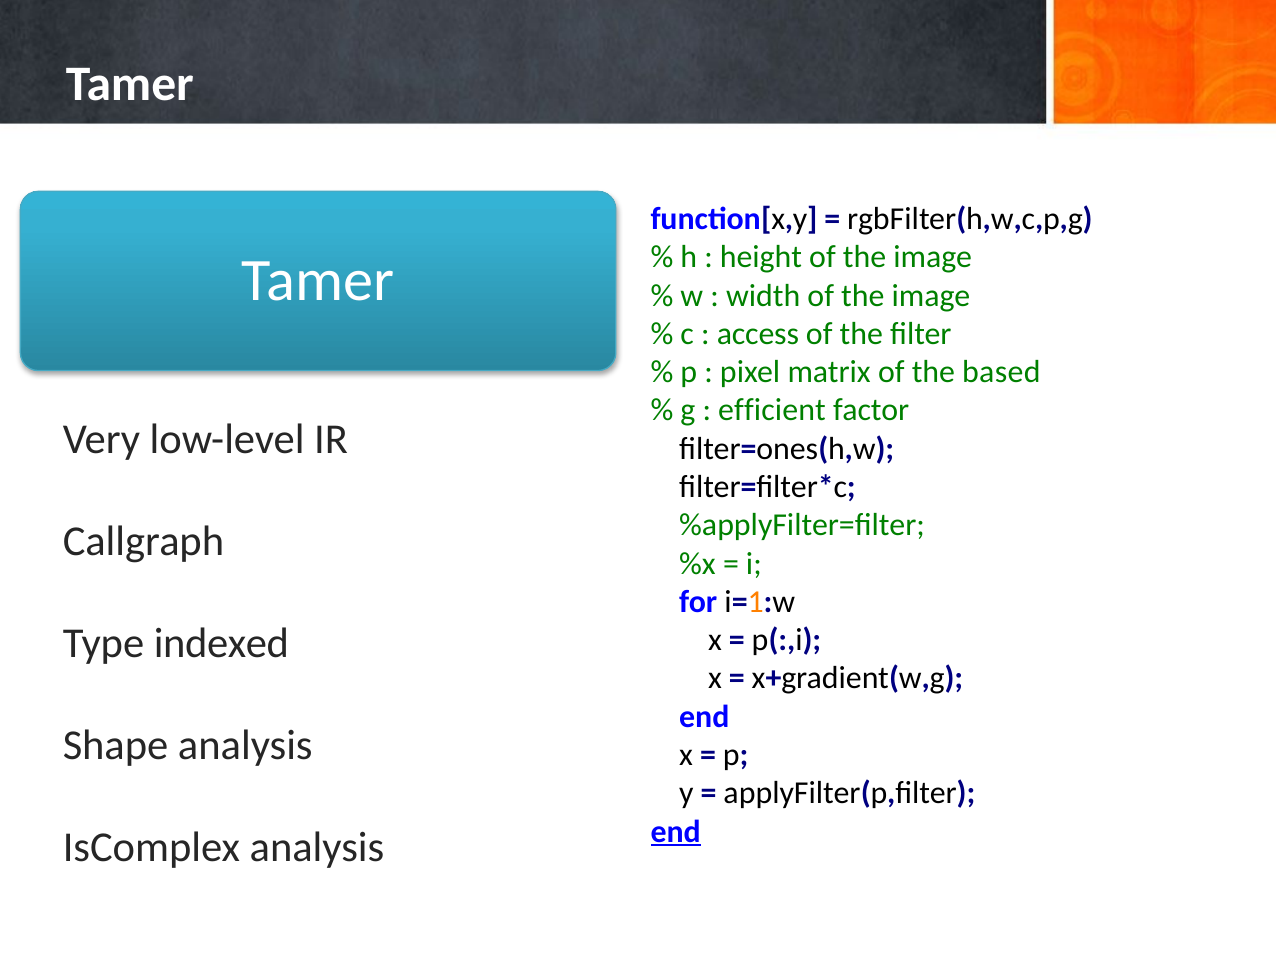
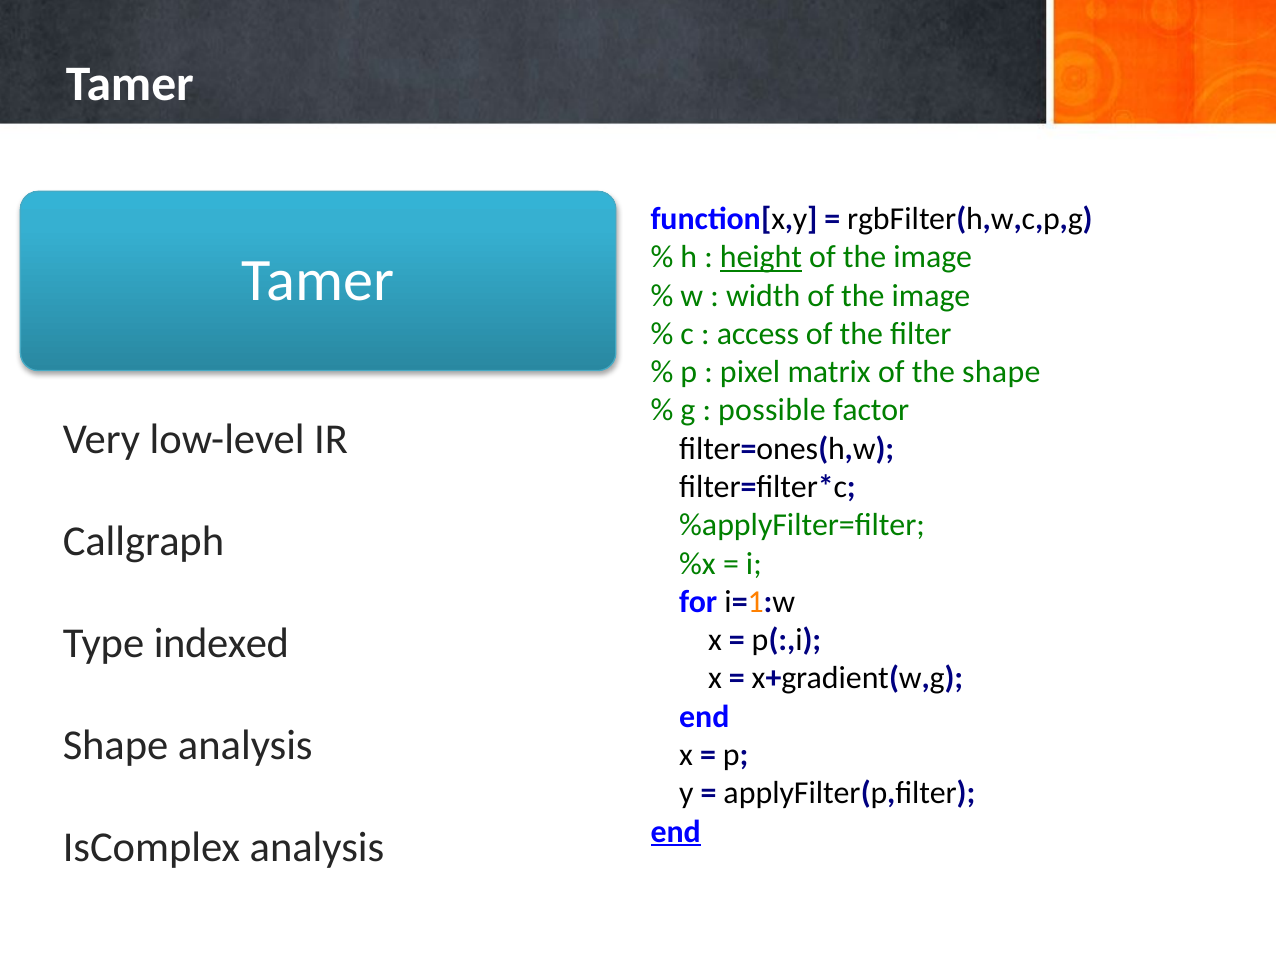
height underline: none -> present (761, 257)
the based: based -> shape (1001, 372)
efficient: efficient -> possible (772, 410)
